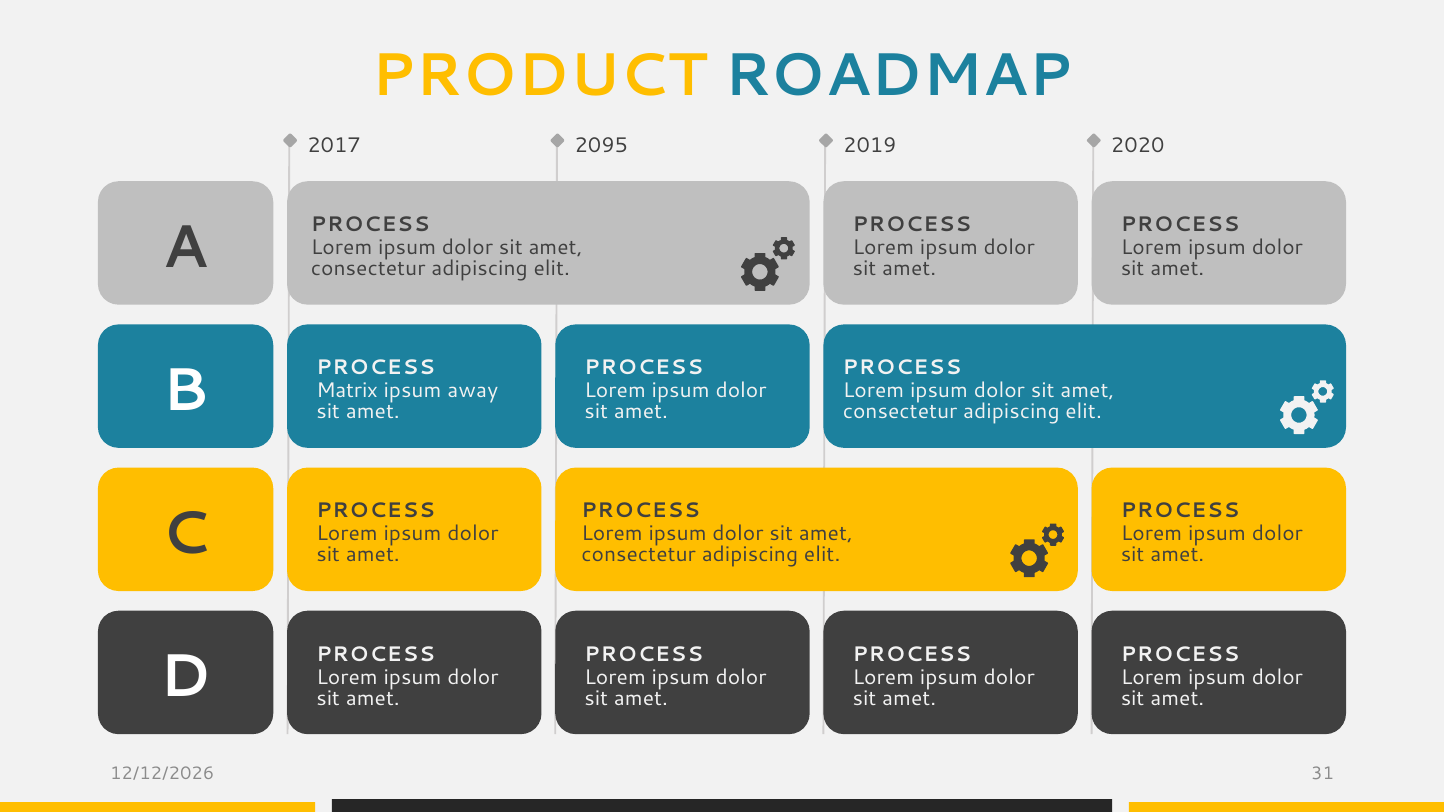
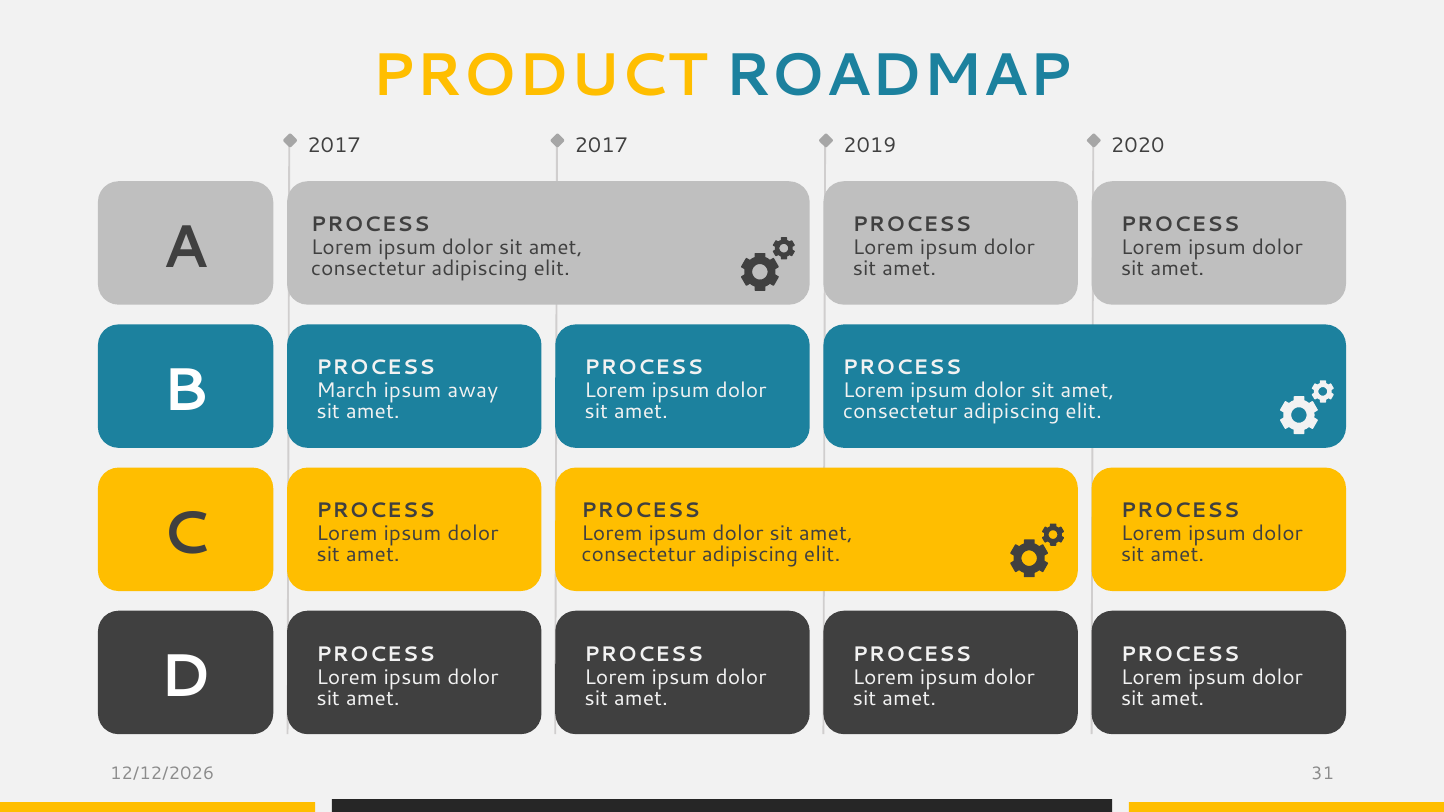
2017 2095: 2095 -> 2017 (601, 146)
Matrix: Matrix -> March (347, 391)
